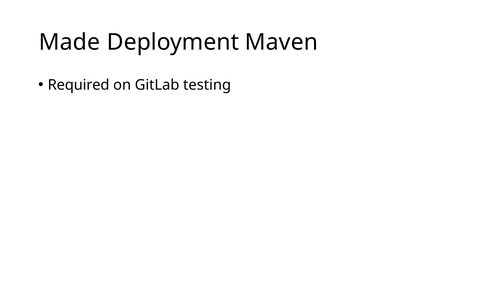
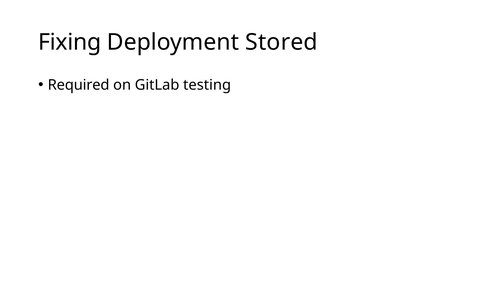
Made: Made -> Fixing (70, 42)
Maven: Maven -> Stored (281, 42)
